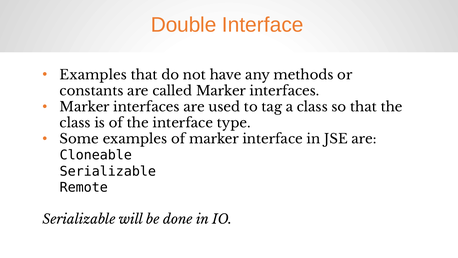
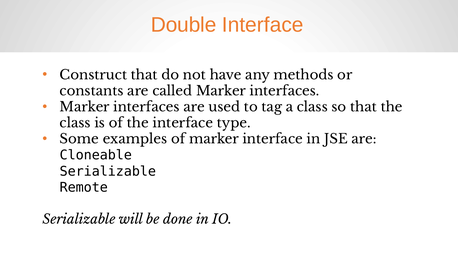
Examples: Examples -> Construct (93, 75)
